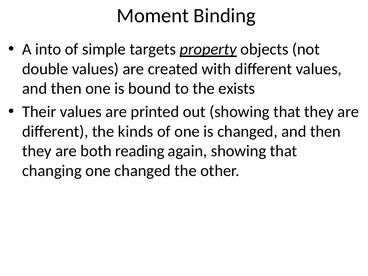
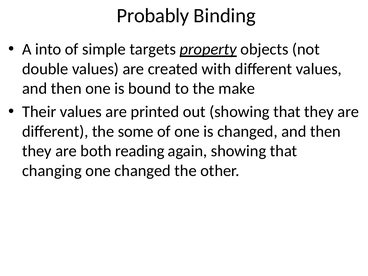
Moment: Moment -> Probably (153, 16)
exists: exists -> make (237, 88)
kinds: kinds -> some (136, 131)
